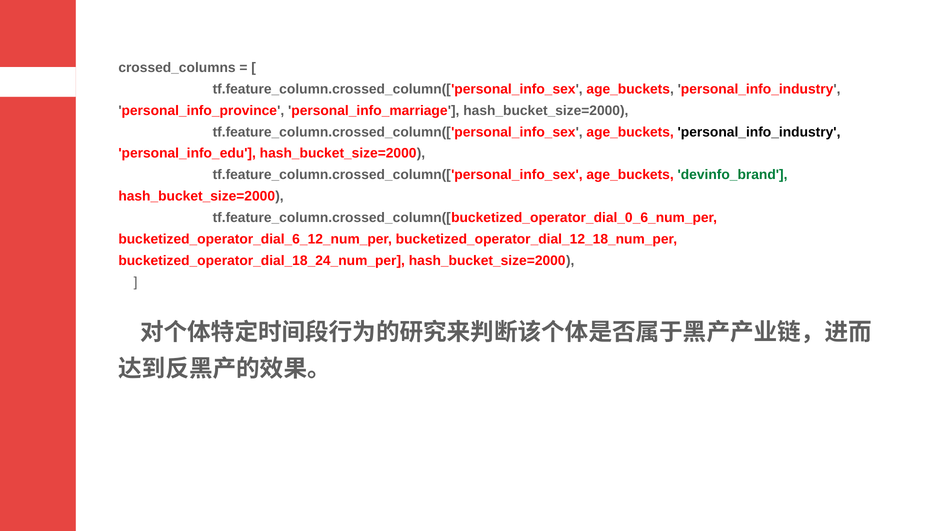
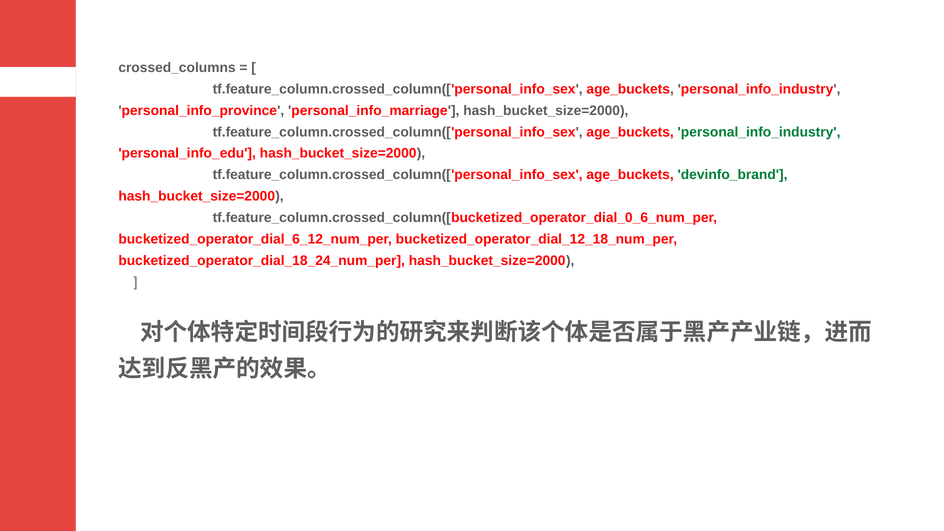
personal_info_industry colour: black -> green (759, 132)
